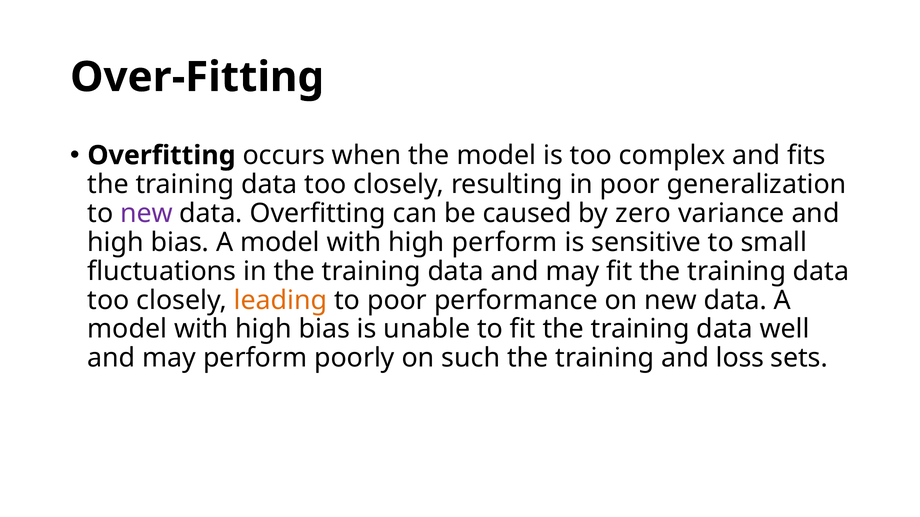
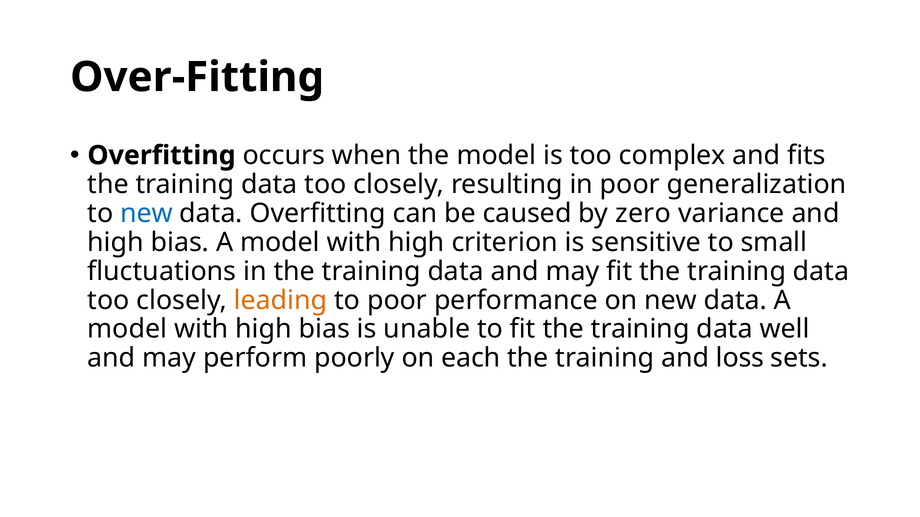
new colour: purple -> blue (146, 214)
high perform: perform -> criterion (505, 243)
such: such -> each (471, 358)
